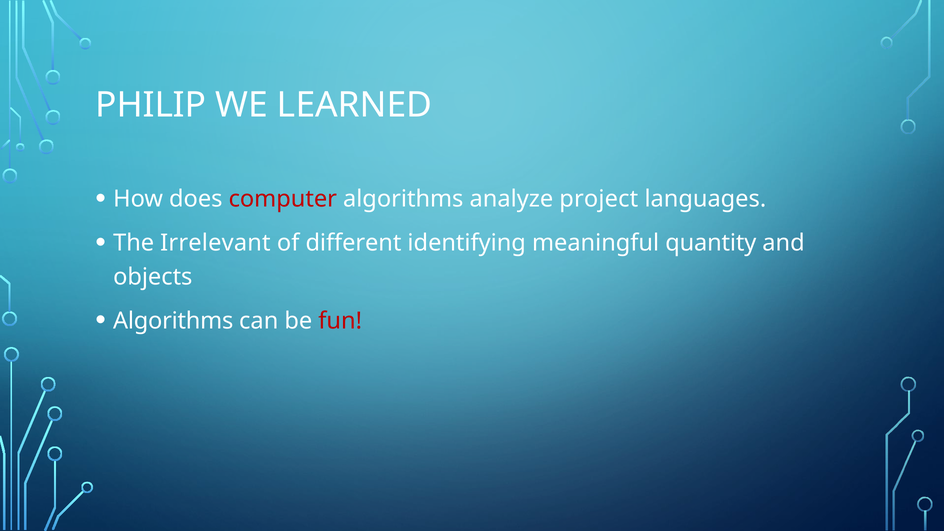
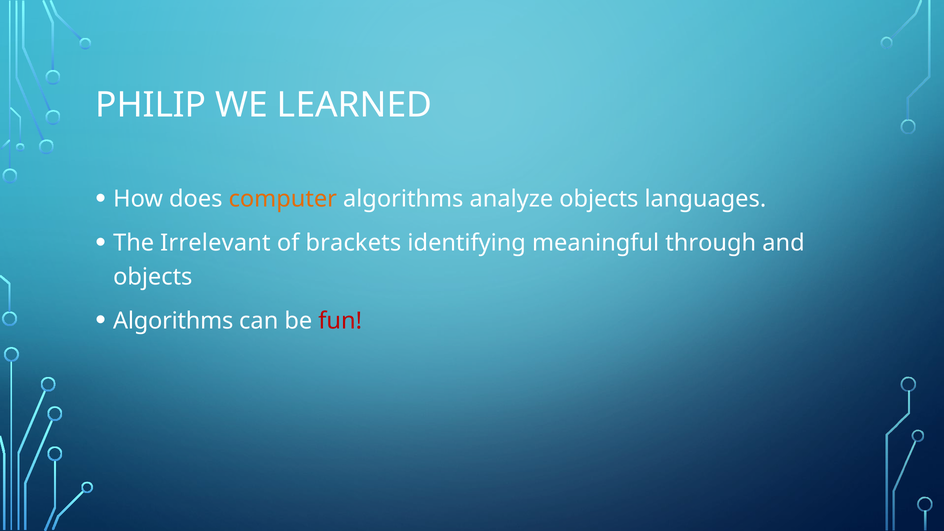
computer colour: red -> orange (283, 199)
analyze project: project -> objects (599, 199)
different: different -> brackets (353, 243)
quantity: quantity -> through (711, 243)
